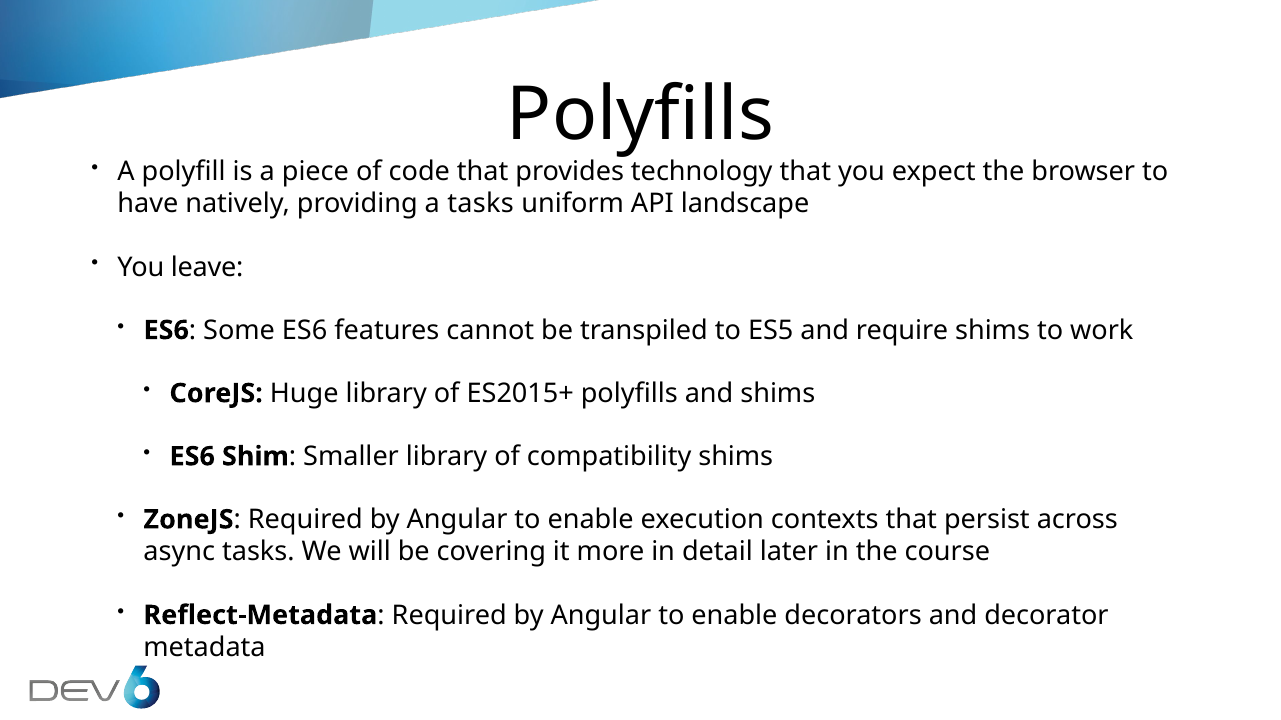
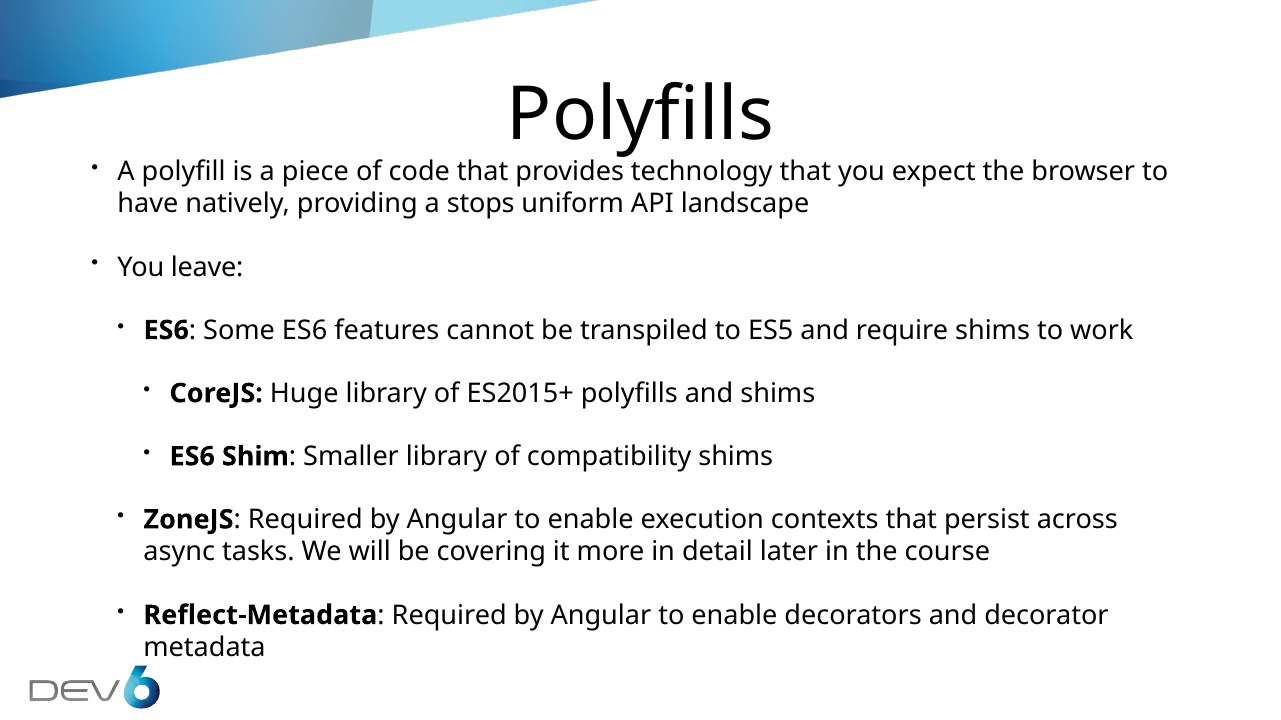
a tasks: tasks -> stops (481, 204)
